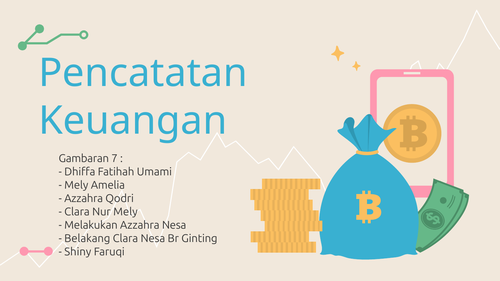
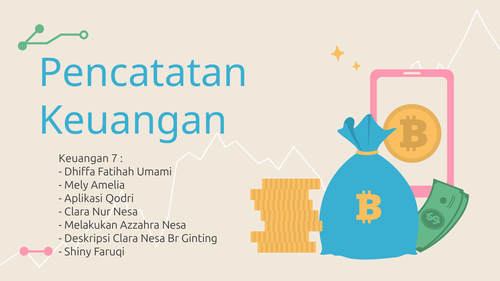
Gambaran: Gambaran -> Keuangan (84, 159)
Azzahra: Azzahra -> Aplikasi (84, 199)
Nur Mely: Mely -> Nesa (126, 212)
Belakang: Belakang -> Deskripsi (87, 239)
